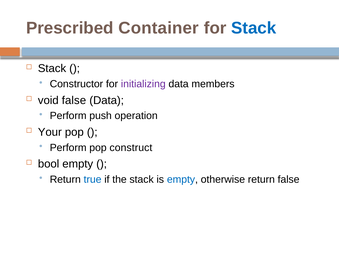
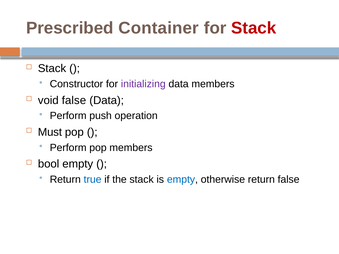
Stack colour: blue -> red (254, 28)
Your: Your -> Must (50, 132)
pop construct: construct -> members (131, 148)
